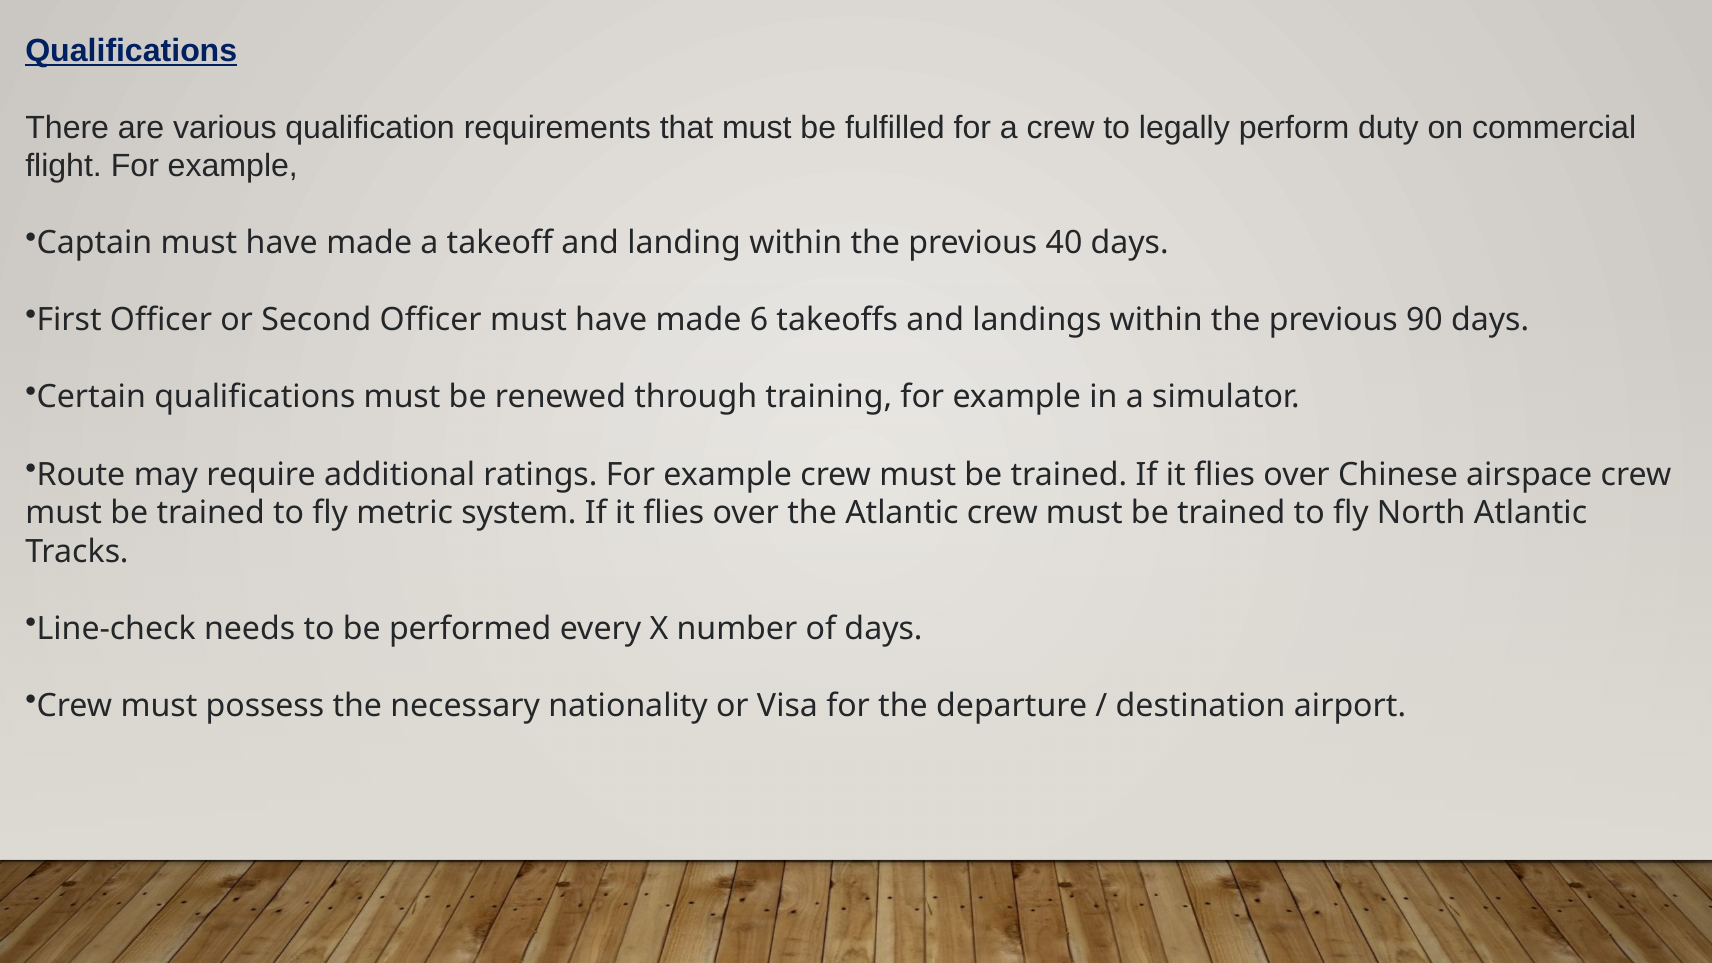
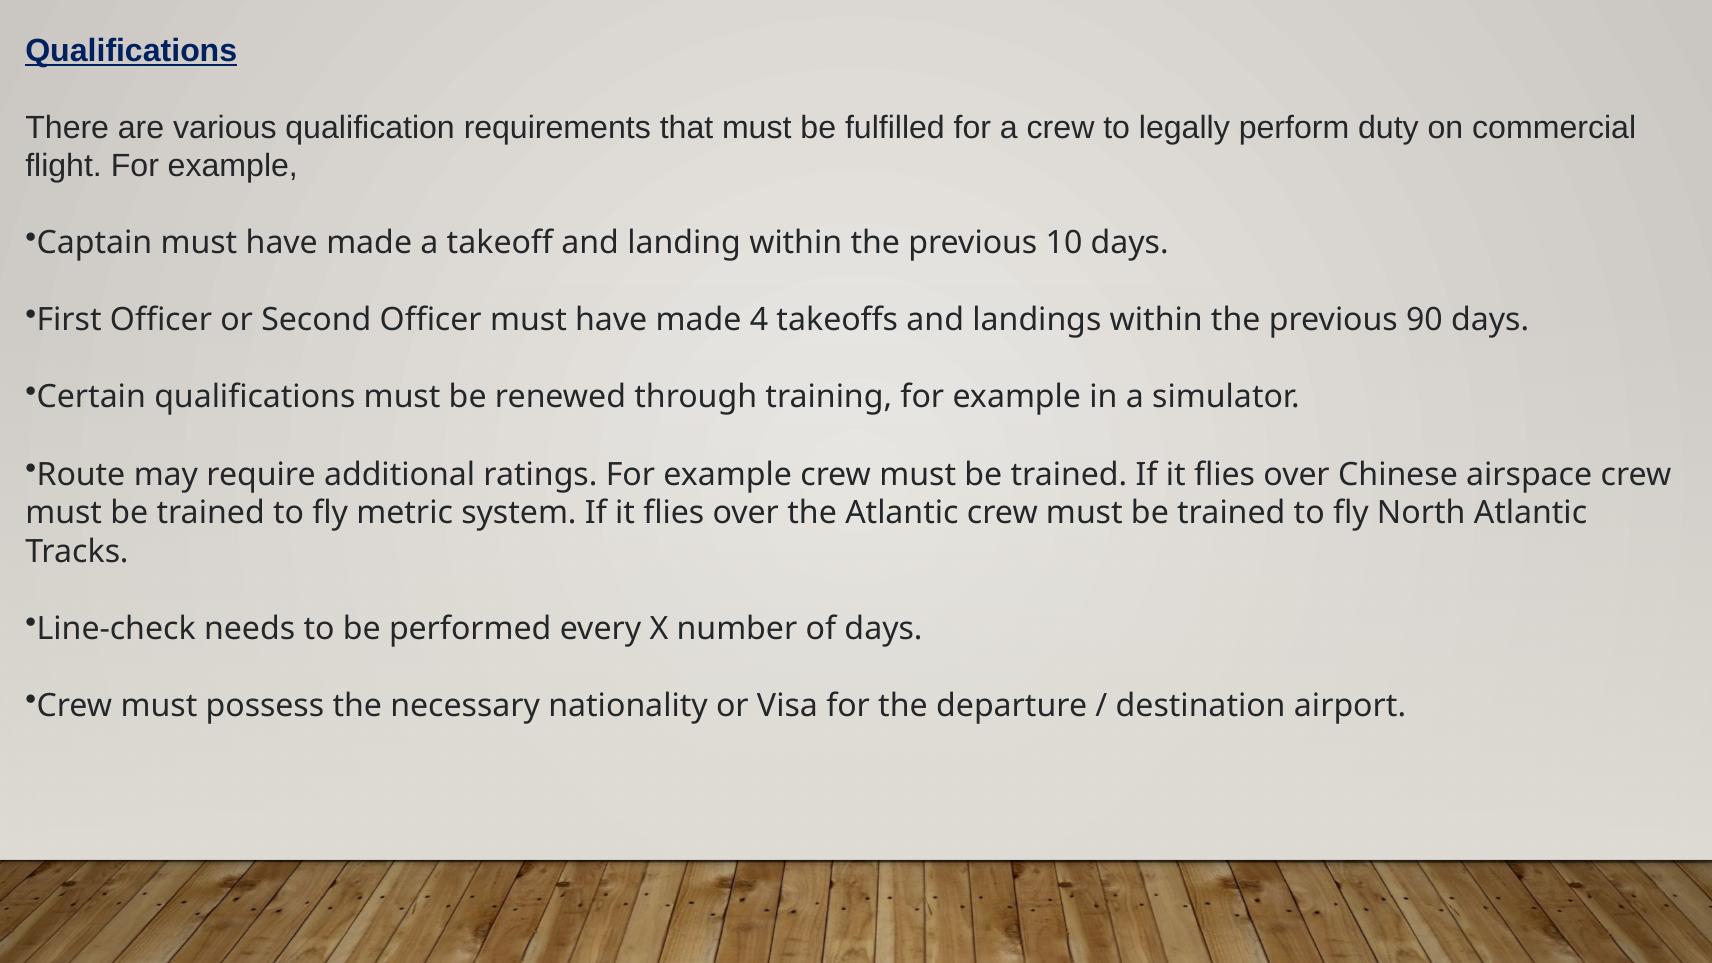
40: 40 -> 10 (1064, 243)
6: 6 -> 4 (759, 320)
